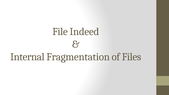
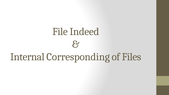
Fragmentation: Fragmentation -> Corresponding (78, 57)
